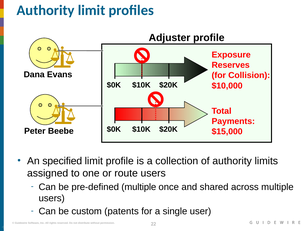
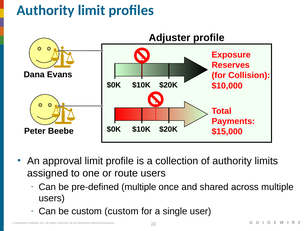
specified: specified -> approval (62, 161)
custom patents: patents -> custom (122, 211)
